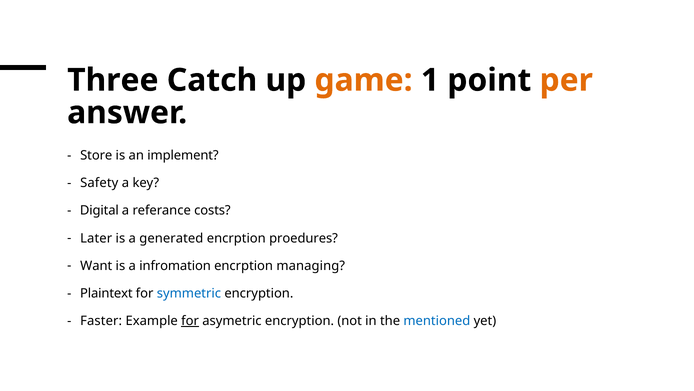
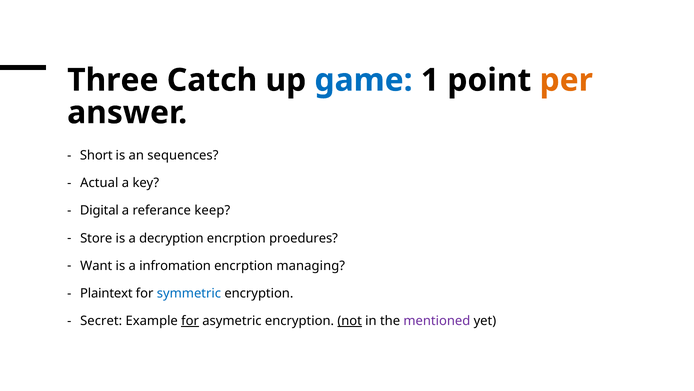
game colour: orange -> blue (364, 80)
Store: Store -> Short (96, 155)
implement: implement -> sequences (183, 155)
Safety: Safety -> Actual (99, 183)
costs: costs -> keep (212, 210)
Later: Later -> Store (96, 238)
generated: generated -> decryption (171, 238)
Faster: Faster -> Secret (101, 320)
not underline: none -> present (350, 320)
mentioned colour: blue -> purple (437, 320)
